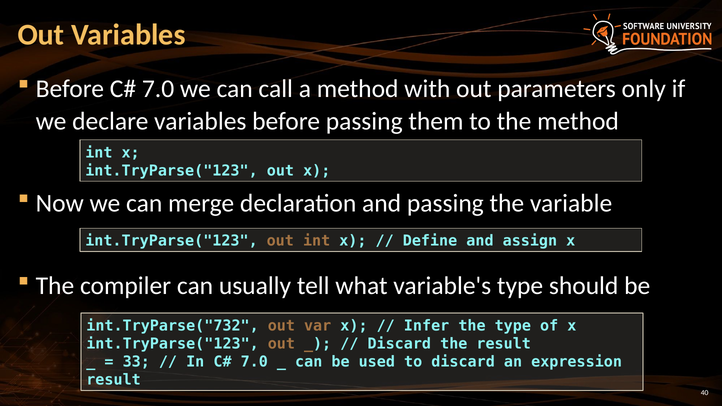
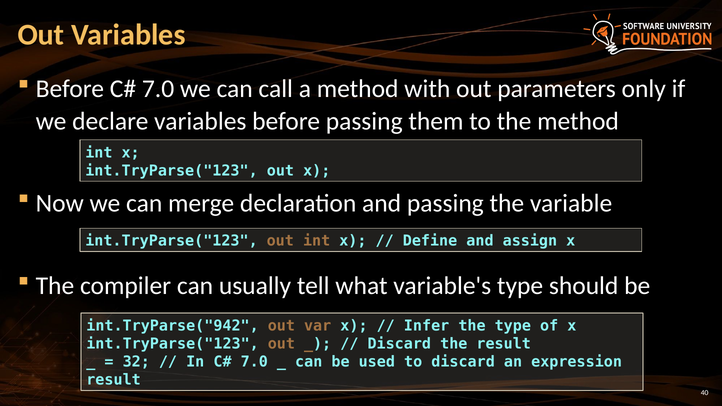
int.TryParse("732: int.TryParse("732 -> int.TryParse("942 (173, 326)
33: 33 -> 32 (136, 362)
